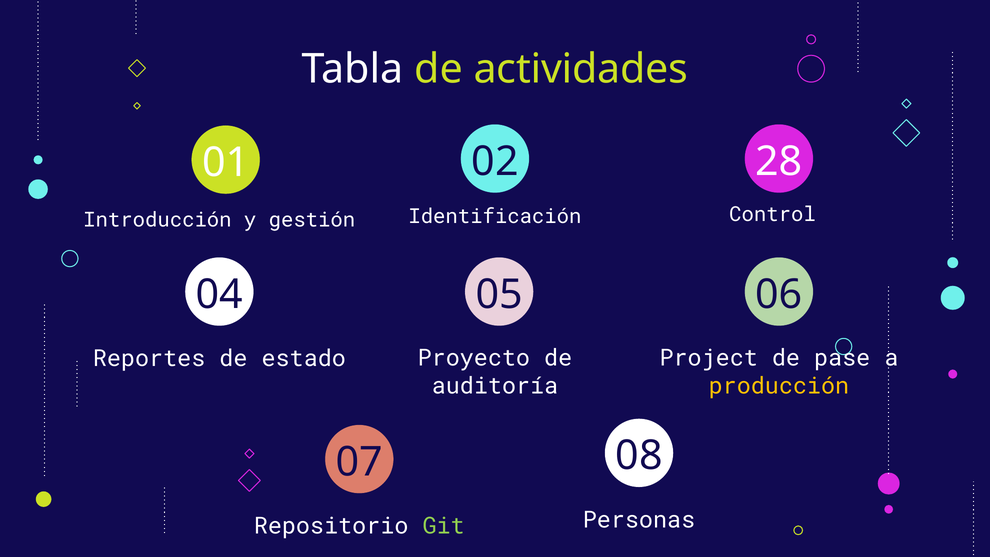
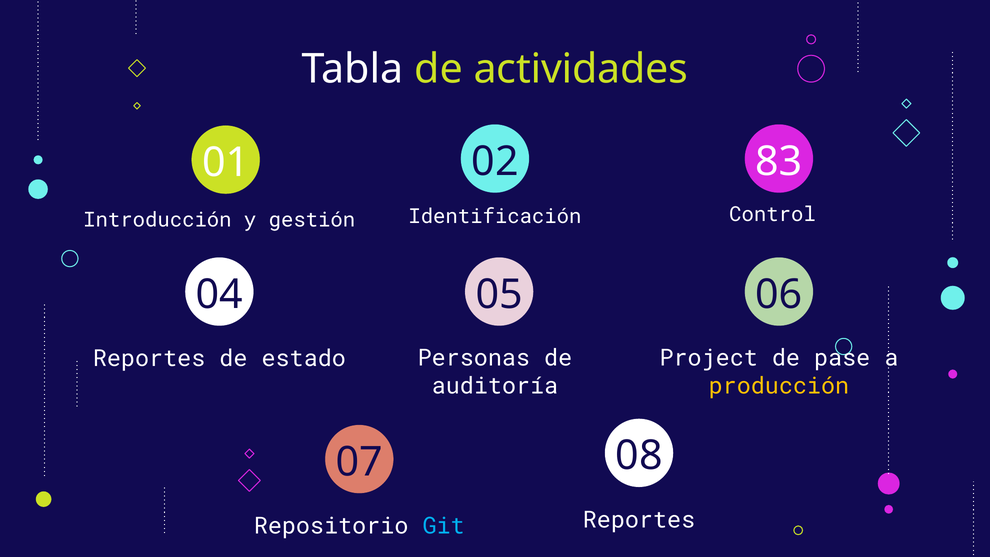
28: 28 -> 83 (779, 161)
Proyecto: Proyecto -> Personas (474, 358)
Personas: Personas -> Reportes (639, 520)
Git colour: light green -> light blue (444, 526)
